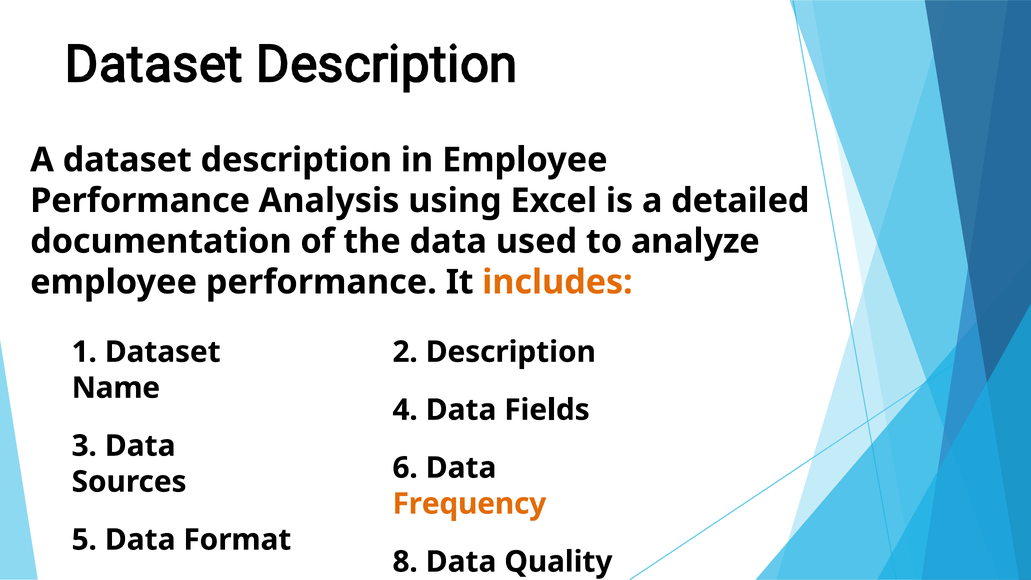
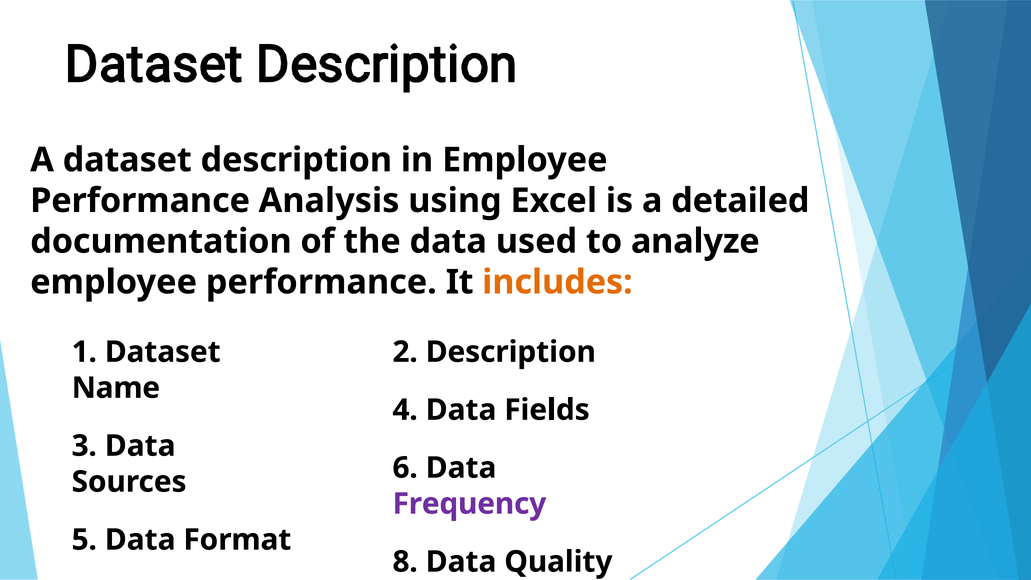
Frequency colour: orange -> purple (469, 504)
